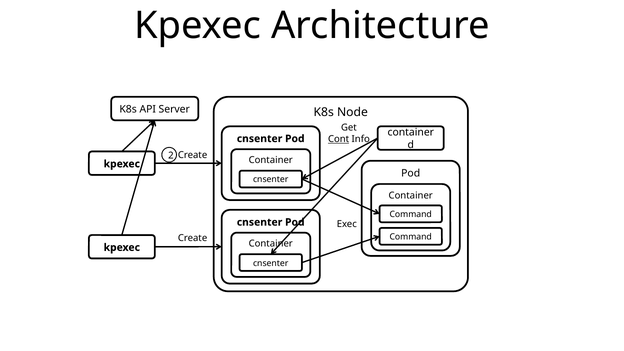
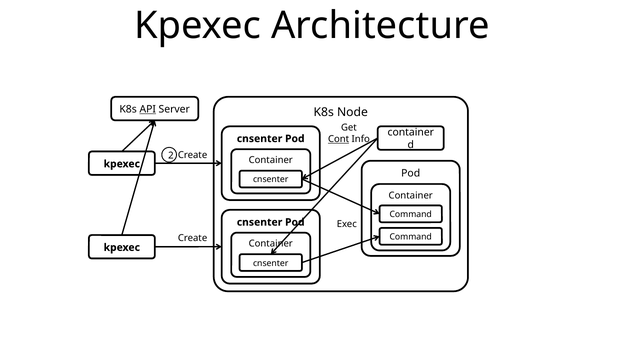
API underline: none -> present (148, 109)
